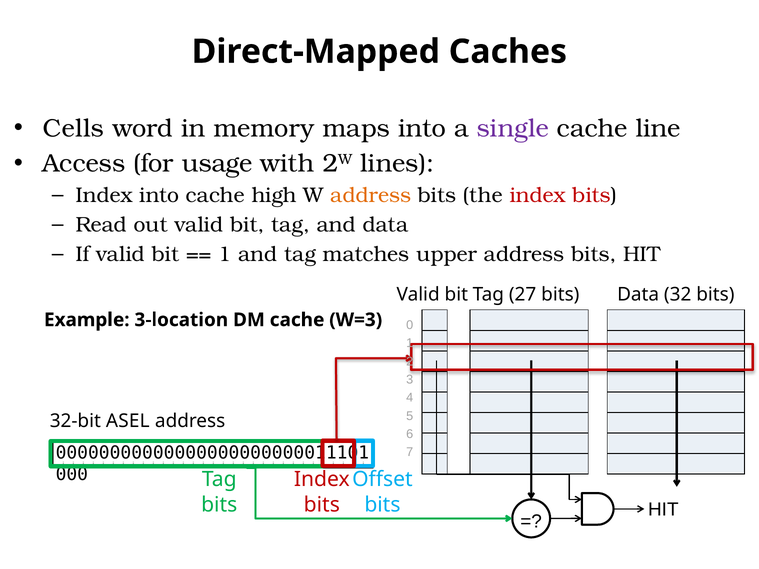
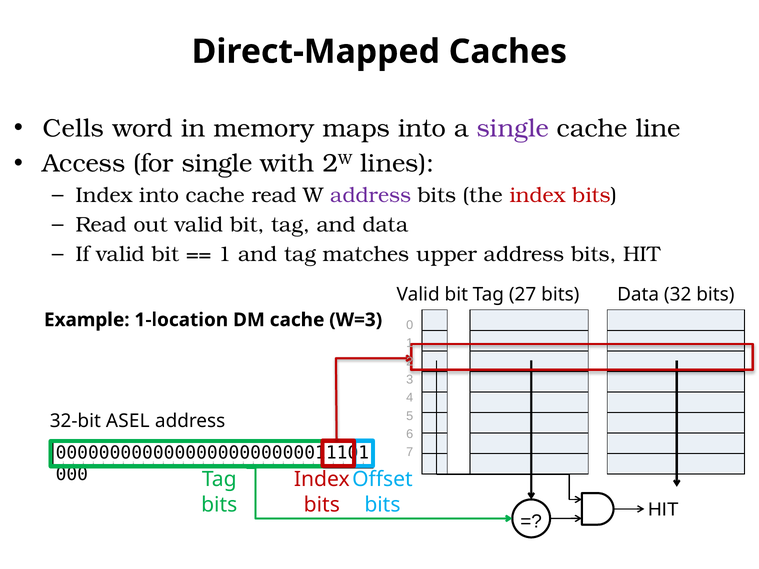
for usage: usage -> single (217, 164)
cache high: high -> read (274, 195)
address colour: orange -> purple (371, 195)
3-location: 3-location -> 1-location (181, 320)
